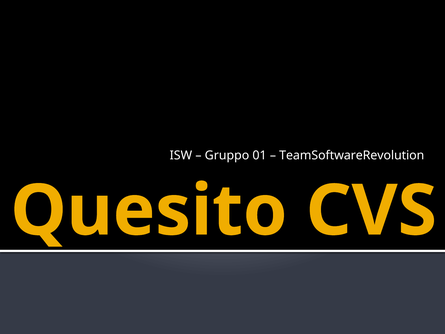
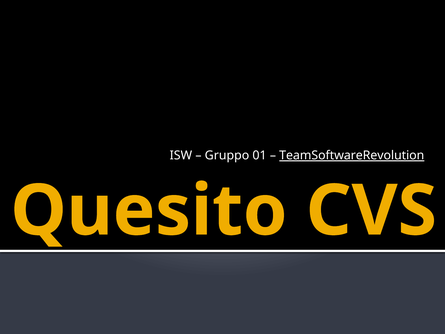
TeamSoftwareRevolution underline: none -> present (352, 155)
